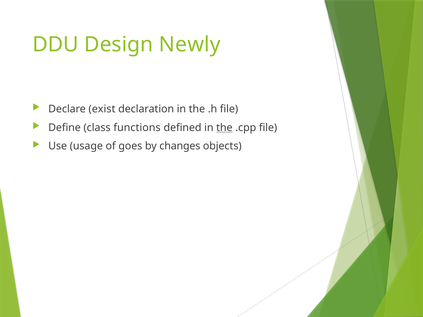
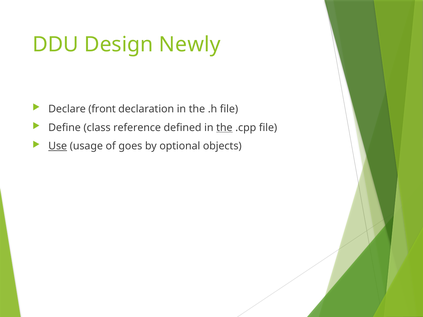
exist: exist -> front (102, 109)
functions: functions -> reference (137, 128)
Use underline: none -> present (58, 146)
changes: changes -> optional (180, 146)
